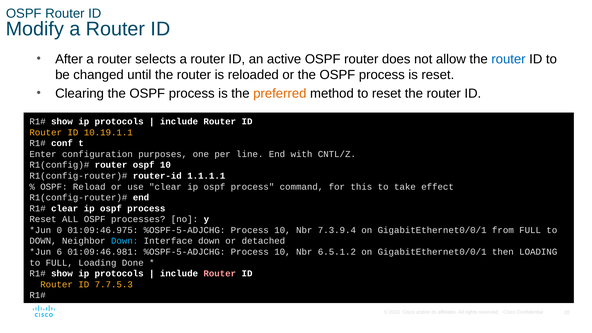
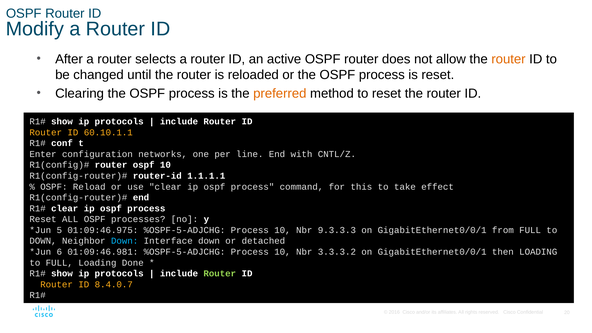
router colour: blue -> orange (508, 59)
10.19.1.1: 10.19.1.1 -> 60.10.1.1 (108, 132)
purposes: purposes -> networks (163, 154)
0: 0 -> 5 (59, 230)
7.3.9.4: 7.3.9.4 -> 9.3.3.3 (337, 230)
6.5.1.2: 6.5.1.2 -> 3.3.3.2 (337, 252)
Router colour: pink -> light green (220, 274)
7.7.5.3: 7.7.5.3 -> 8.4.0.7 (114, 284)
